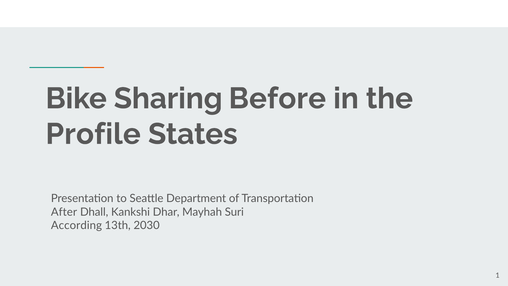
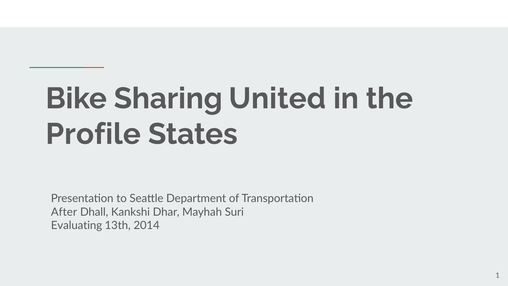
Before: Before -> United (277, 98)
According: According -> Evaluating (77, 225)
2030: 2030 -> 2014 (147, 225)
